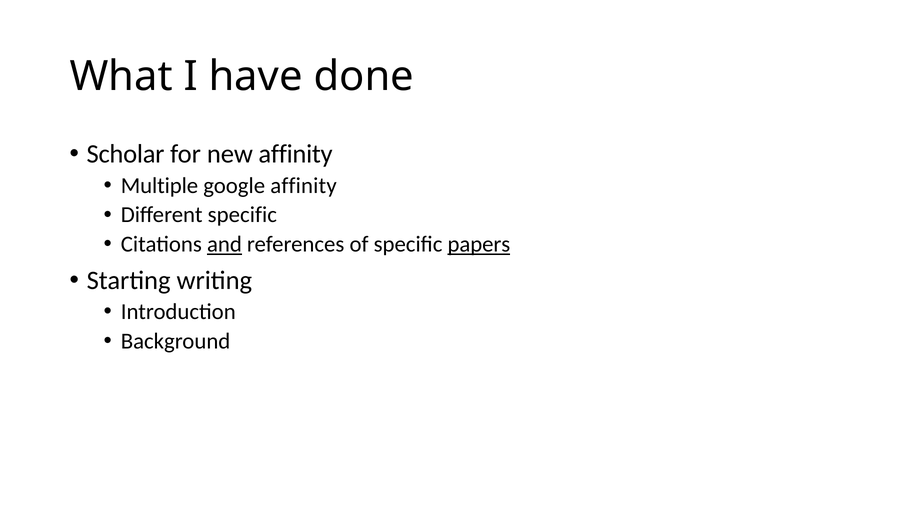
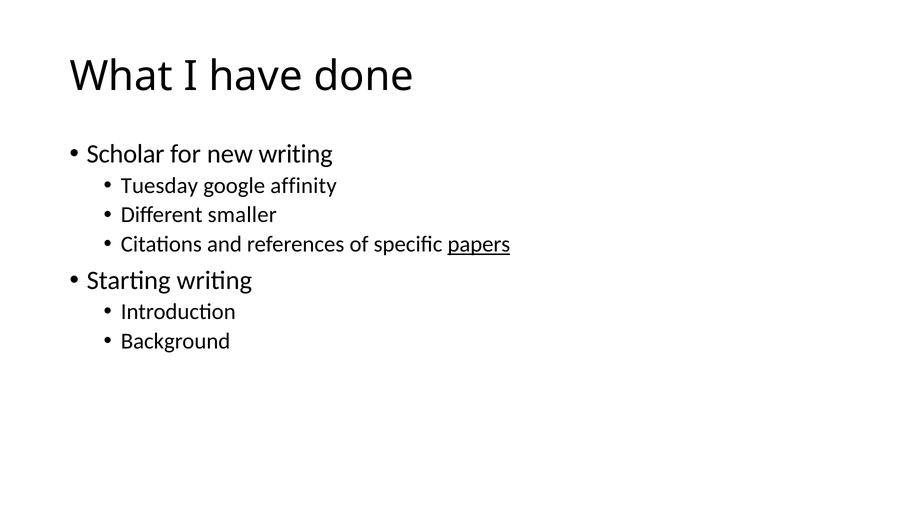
new affinity: affinity -> writing (296, 154)
Multiple: Multiple -> Tuesday (159, 186)
Different specific: specific -> smaller (242, 215)
and underline: present -> none (224, 244)
